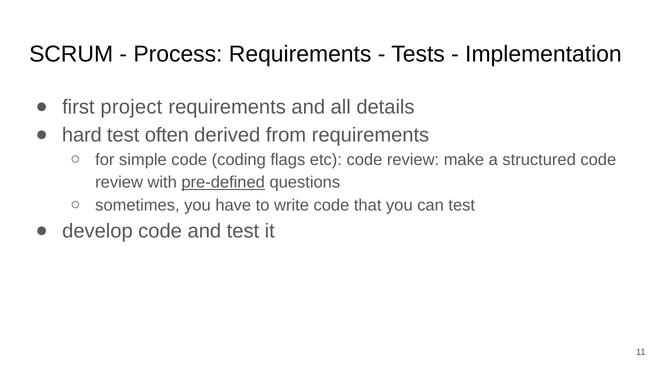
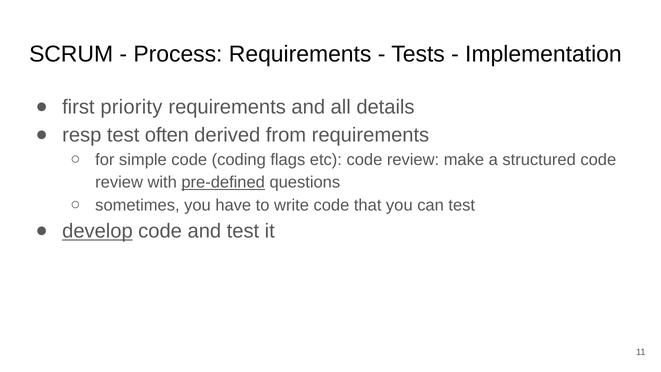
project: project -> priority (131, 107)
hard: hard -> resp (82, 135)
develop underline: none -> present (97, 231)
